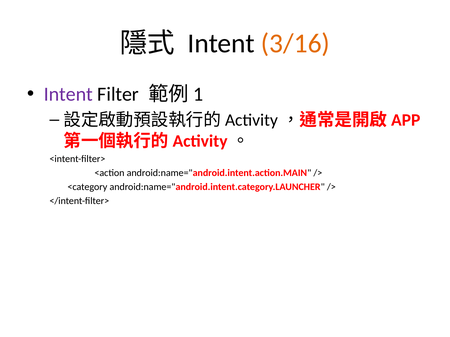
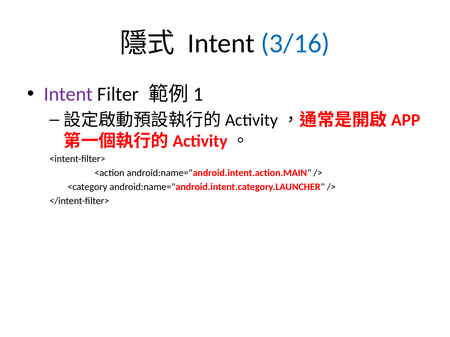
3/16 colour: orange -> blue (295, 44)
